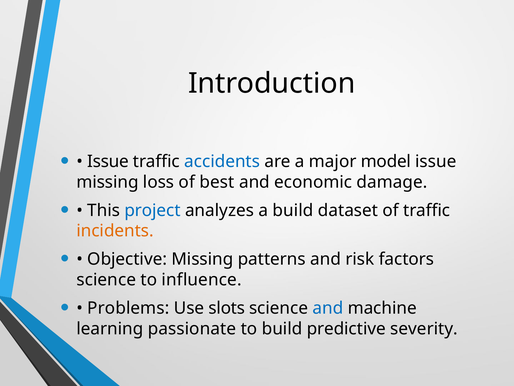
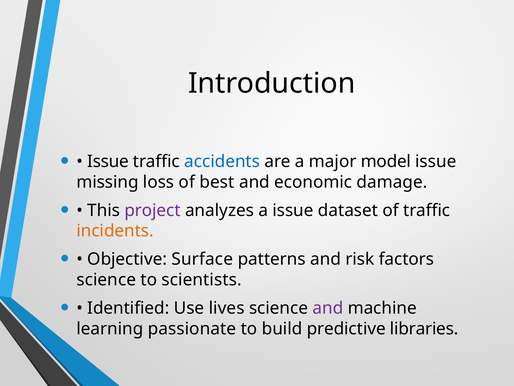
project colour: blue -> purple (153, 210)
a build: build -> issue (293, 210)
Objective Missing: Missing -> Surface (202, 259)
influence: influence -> scientists (202, 279)
Problems: Problems -> Identified (128, 308)
slots: slots -> lives (227, 308)
and colour: blue -> purple (328, 308)
severity: severity -> libraries (424, 328)
